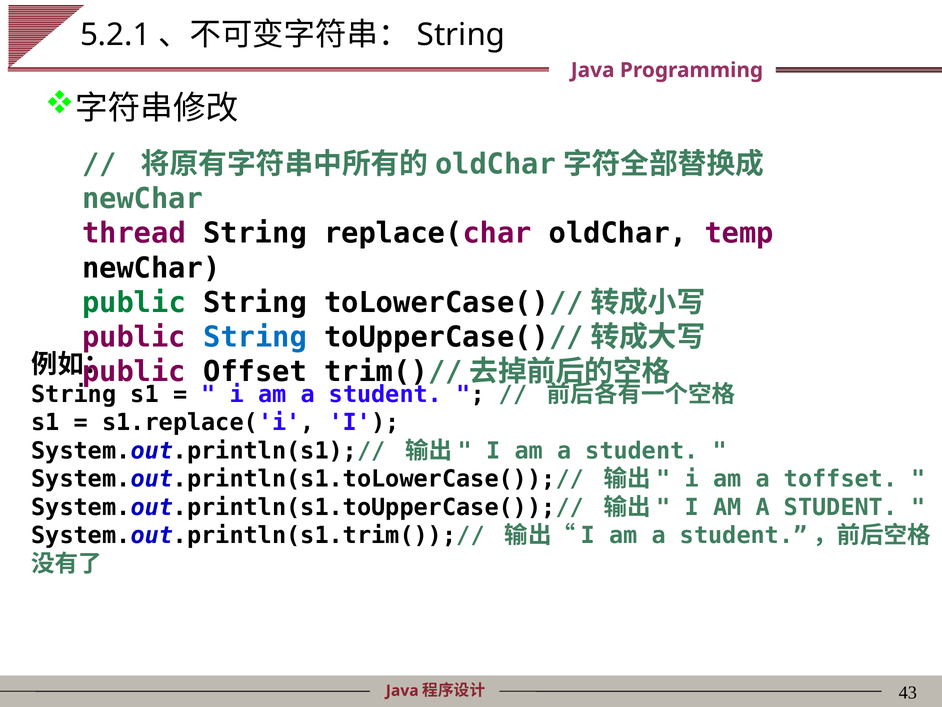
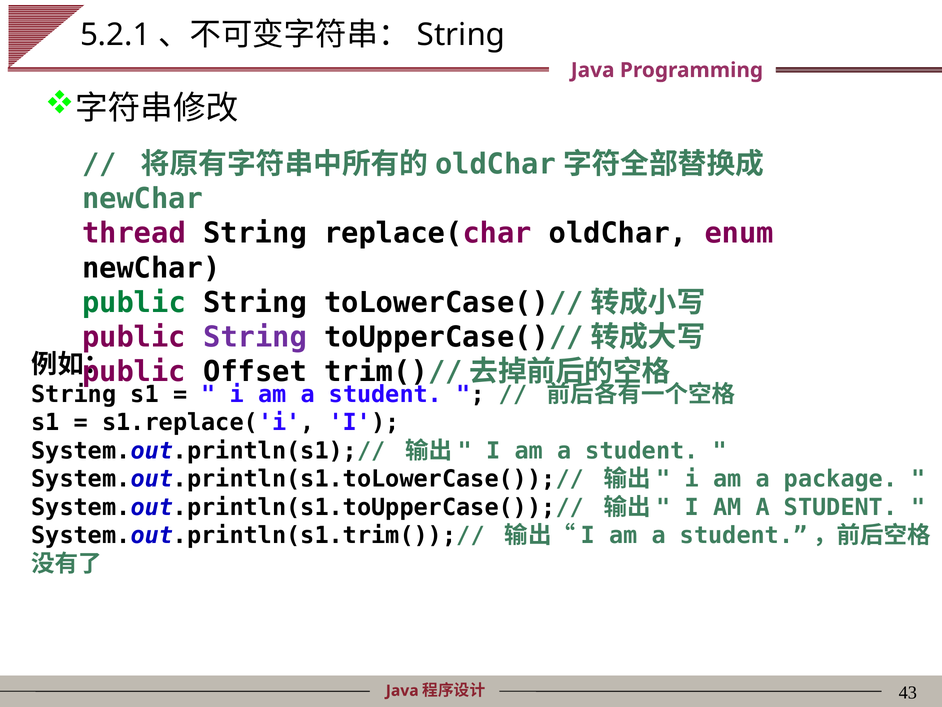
temp: temp -> enum (739, 233)
String colour: blue -> purple (255, 337)
toffset: toffset -> package (841, 479)
